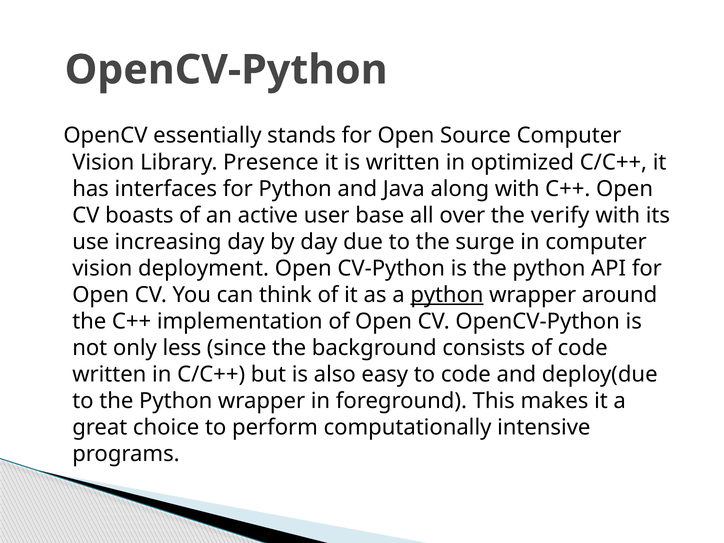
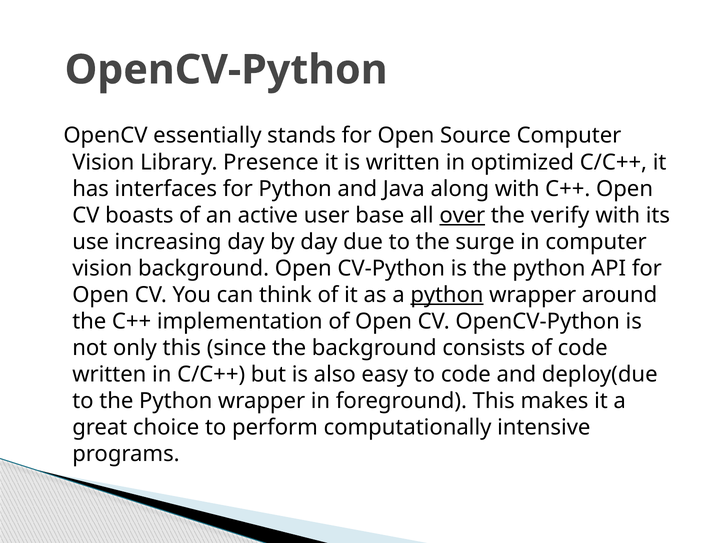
over underline: none -> present (462, 215)
vision deployment: deployment -> background (204, 268)
only less: less -> this (182, 348)
